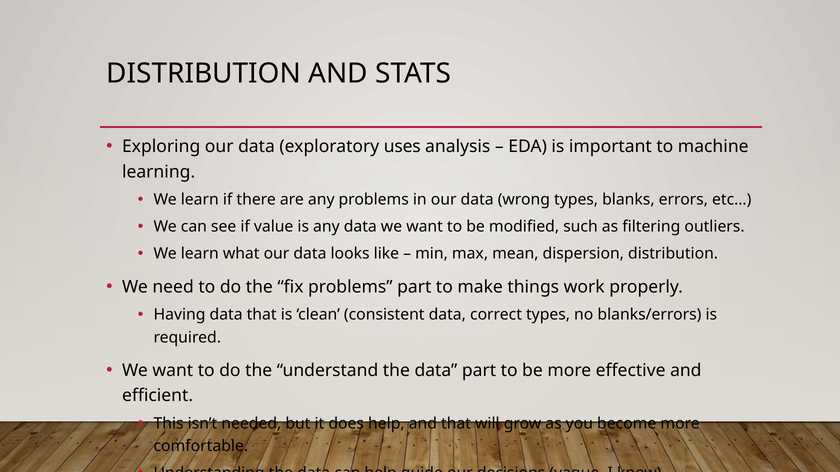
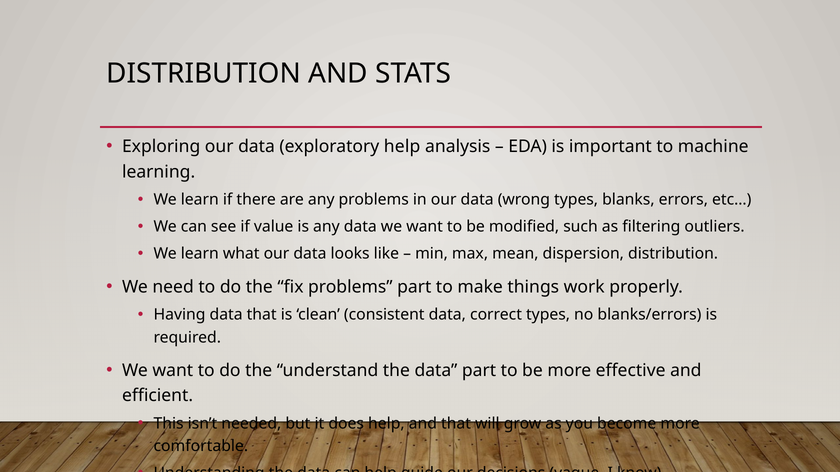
exploratory uses: uses -> help (402, 147)
